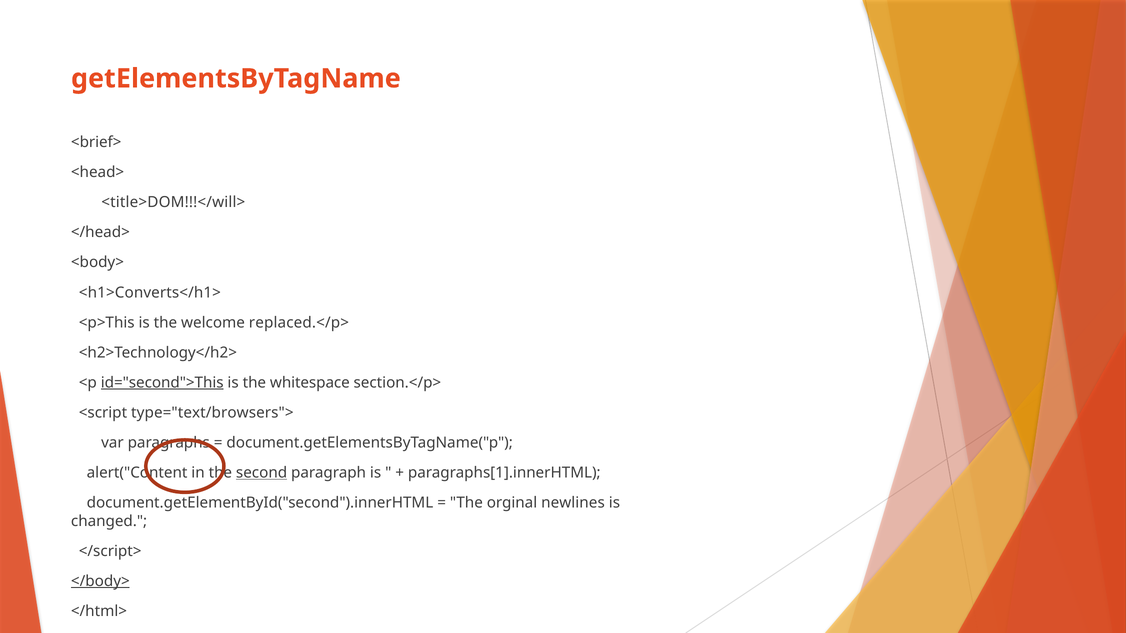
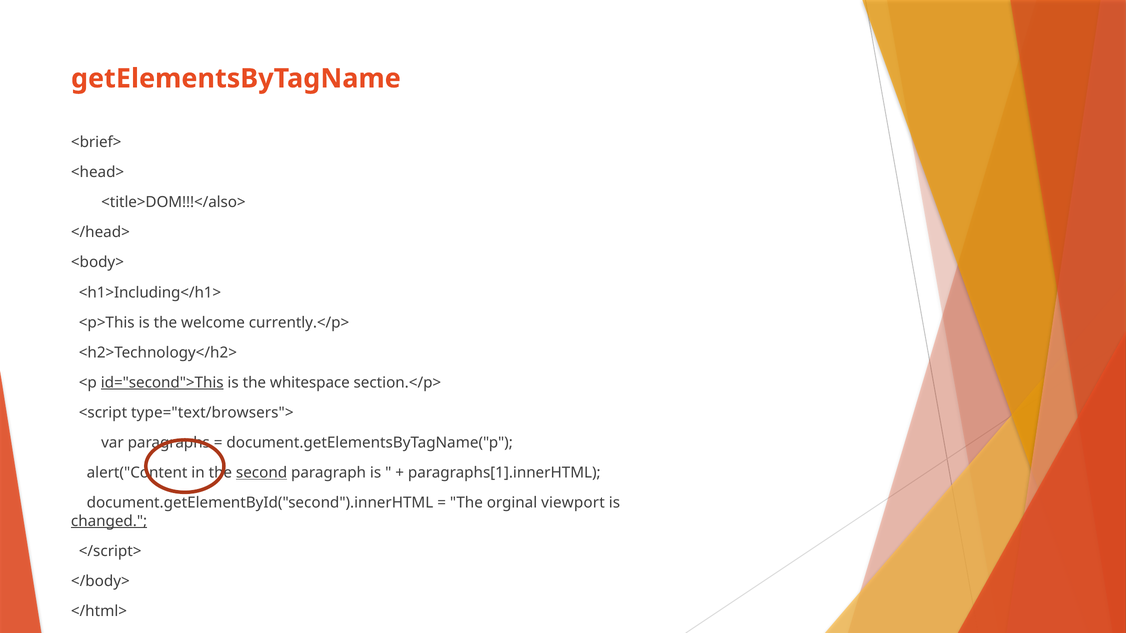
<title>DOM!!!</will>: <title>DOM!!!</will> -> <title>DOM!!!</also> (173, 202)
<h1>Converts</h1>: <h1>Converts</h1> -> <h1>Including</h1> (150, 293)
replaced.</p>: replaced.</p> -> currently.</p> (299, 323)
newlines: newlines -> viewport (573, 503)
changed underline: none -> present (109, 521)
</body> underline: present -> none (100, 581)
